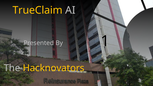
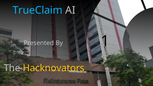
TrueClaim colour: yellow -> light blue (38, 10)
